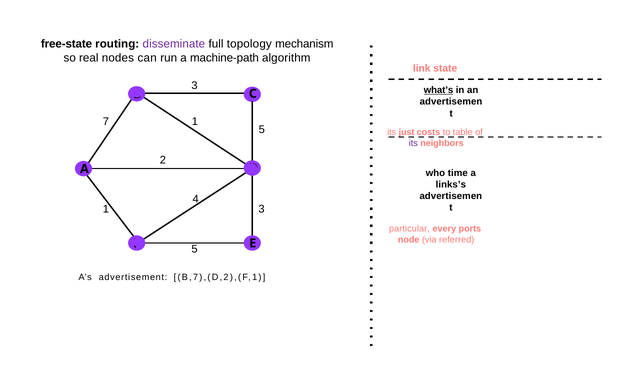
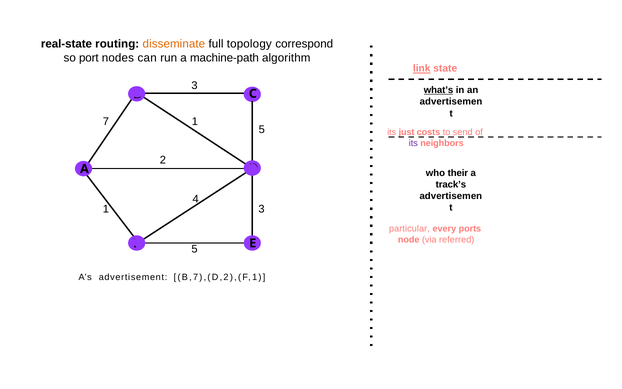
free-state: free-state -> real-state (66, 44)
disseminate colour: purple -> orange (174, 44)
mechanism: mechanism -> correspond (304, 44)
real: real -> port (89, 58)
link underline: none -> present (422, 69)
table: table -> send (463, 132)
time: time -> their (458, 173)
links’s: links’s -> track’s (451, 185)
